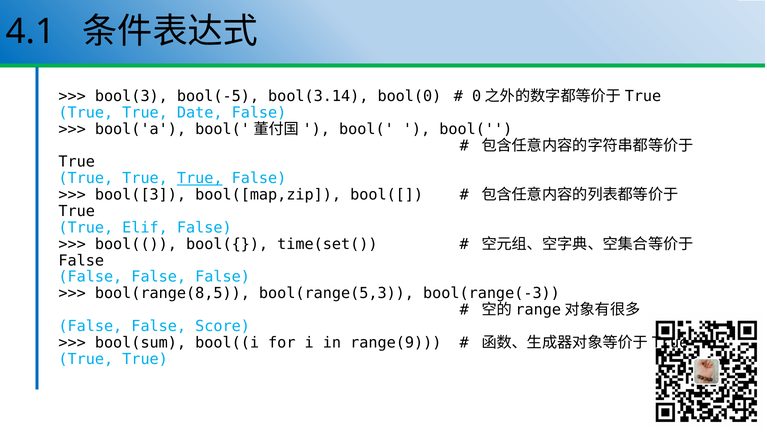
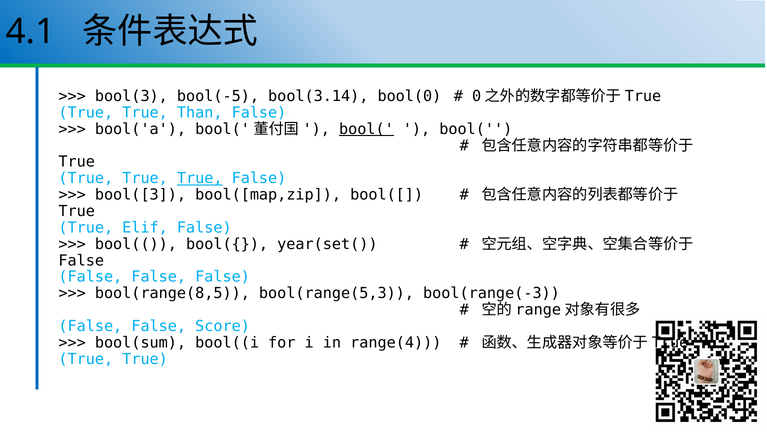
Date: Date -> Than (200, 113)
bool( underline: none -> present (366, 129)
time(set(: time(set( -> year(set( (327, 244)
range(9: range(9 -> range(4 (396, 342)
